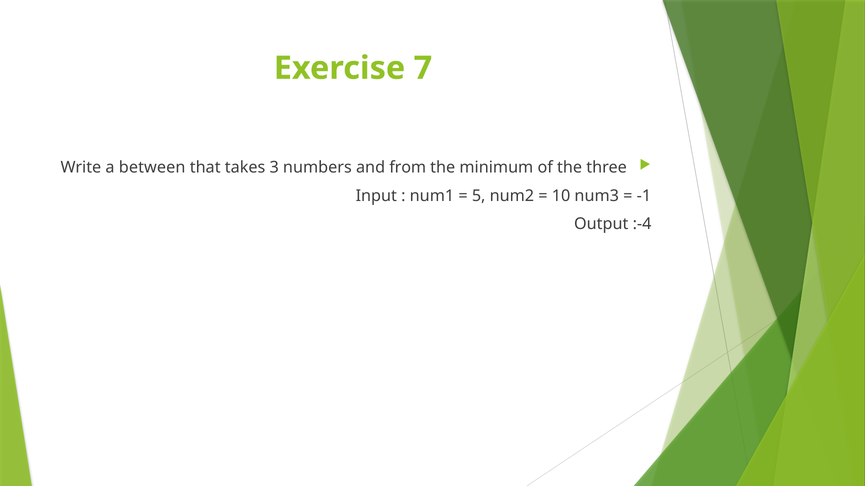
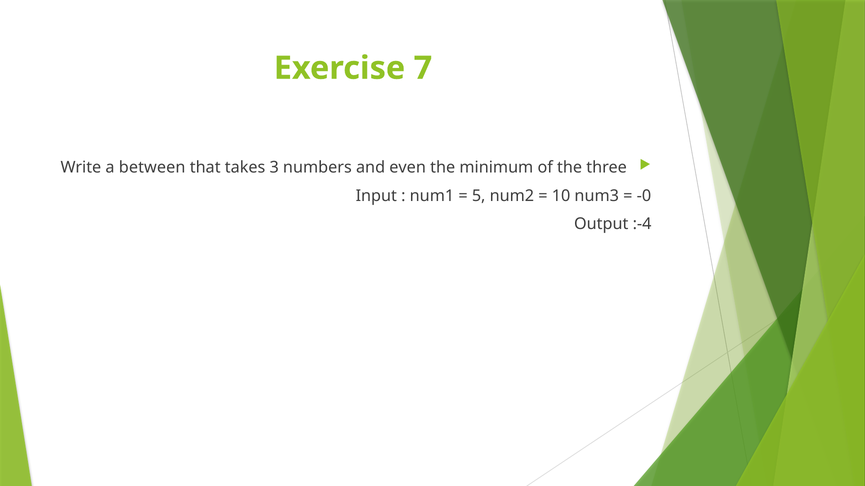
from: from -> even (408, 167)
-1: -1 -> -0 (644, 196)
